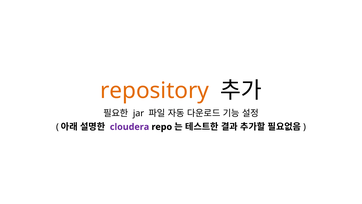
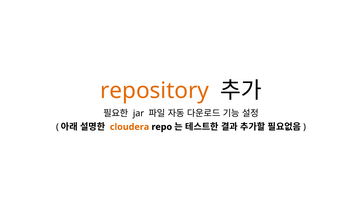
cloudera colour: purple -> orange (130, 127)
